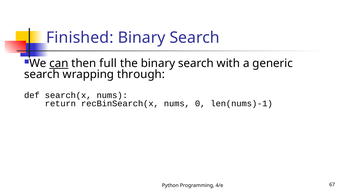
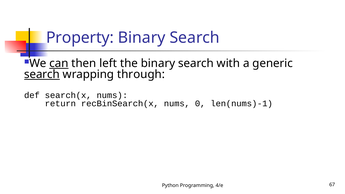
Finished: Finished -> Property (80, 38)
full: full -> left (108, 63)
search underline: none -> present (42, 74)
